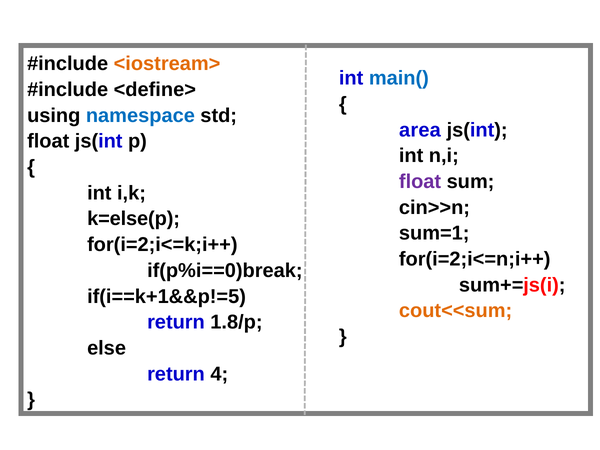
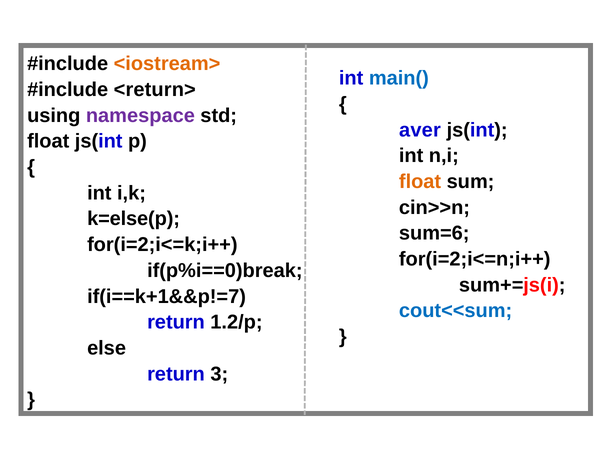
<define>: <define> -> <return> (155, 90)
namespace colour: blue -> purple (140, 116)
area: area -> aver (420, 130)
float colour: purple -> orange (420, 182)
sum=1: sum=1 -> sum=6 (434, 233)
if(i==k+1&&p!=5: if(i==k+1&&p!=5 -> if(i==k+1&&p!=7 (167, 296)
cout<<sum colour: orange -> blue (456, 311)
1.8/p: 1.8/p -> 1.2/p (236, 322)
4: 4 -> 3 (219, 374)
